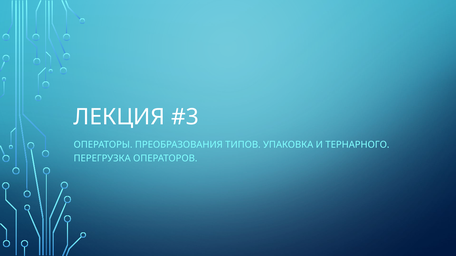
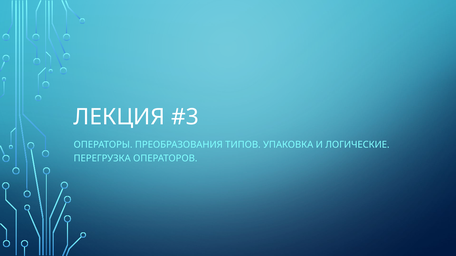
ТЕРНАРНОГО: ТЕРНАРНОГО -> ЛОГИЧЕСКИЕ (357, 145)
